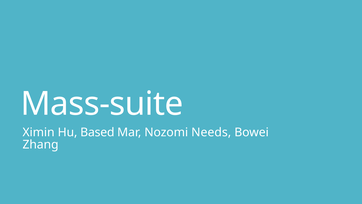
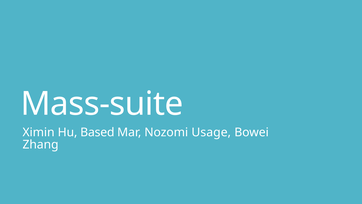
Needs: Needs -> Usage (211, 132)
